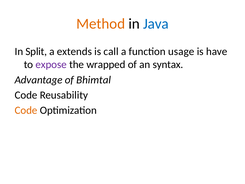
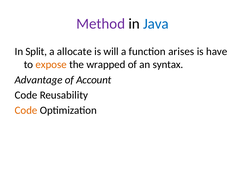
Method colour: orange -> purple (101, 24)
extends: extends -> allocate (74, 51)
call: call -> will (111, 51)
usage: usage -> arises (181, 51)
expose colour: purple -> orange (51, 64)
Bhimtal: Bhimtal -> Account (94, 80)
